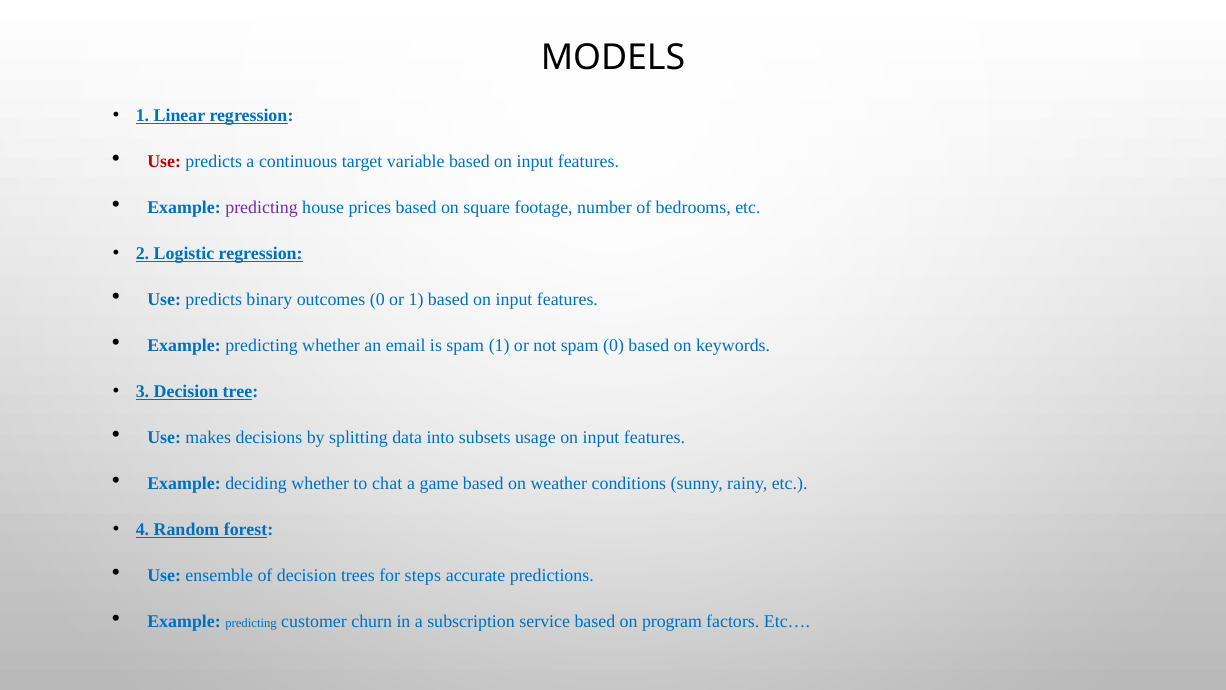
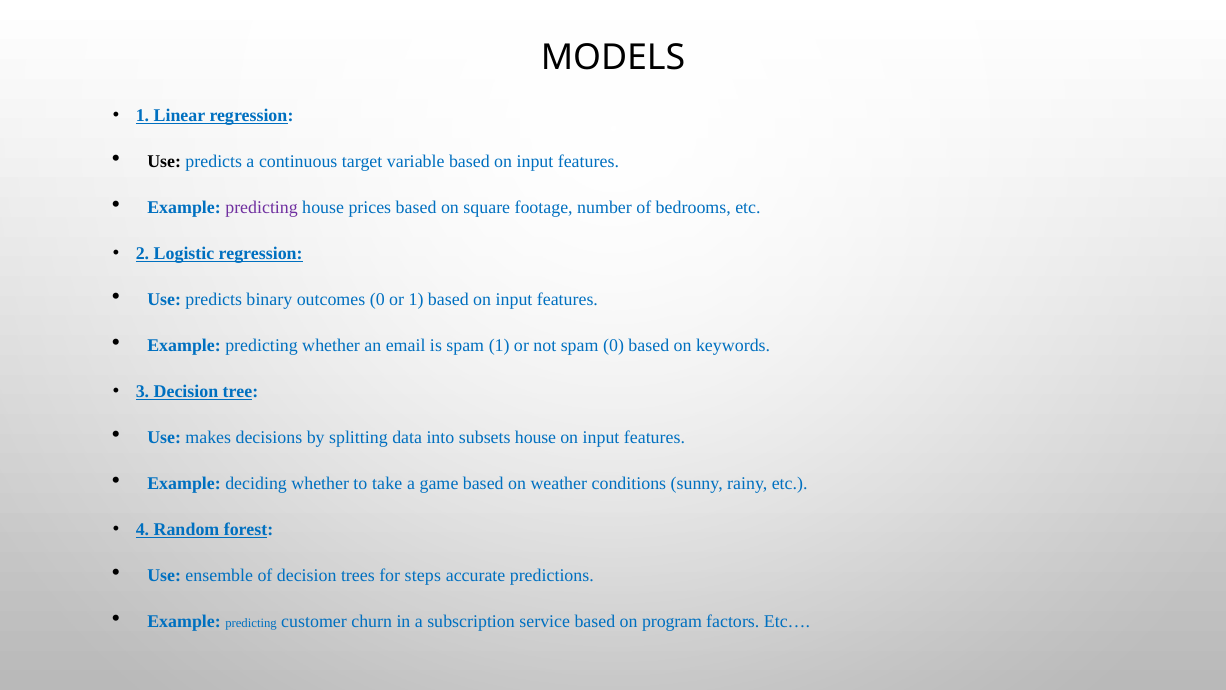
Use colour: red -> black (164, 162)
subsets usage: usage -> house (535, 437)
chat: chat -> take (387, 483)
